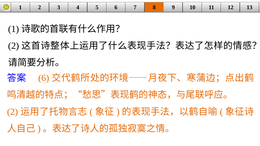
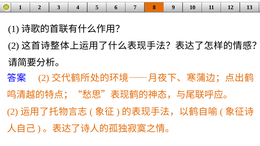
6: 6 -> 2 (44, 78)
